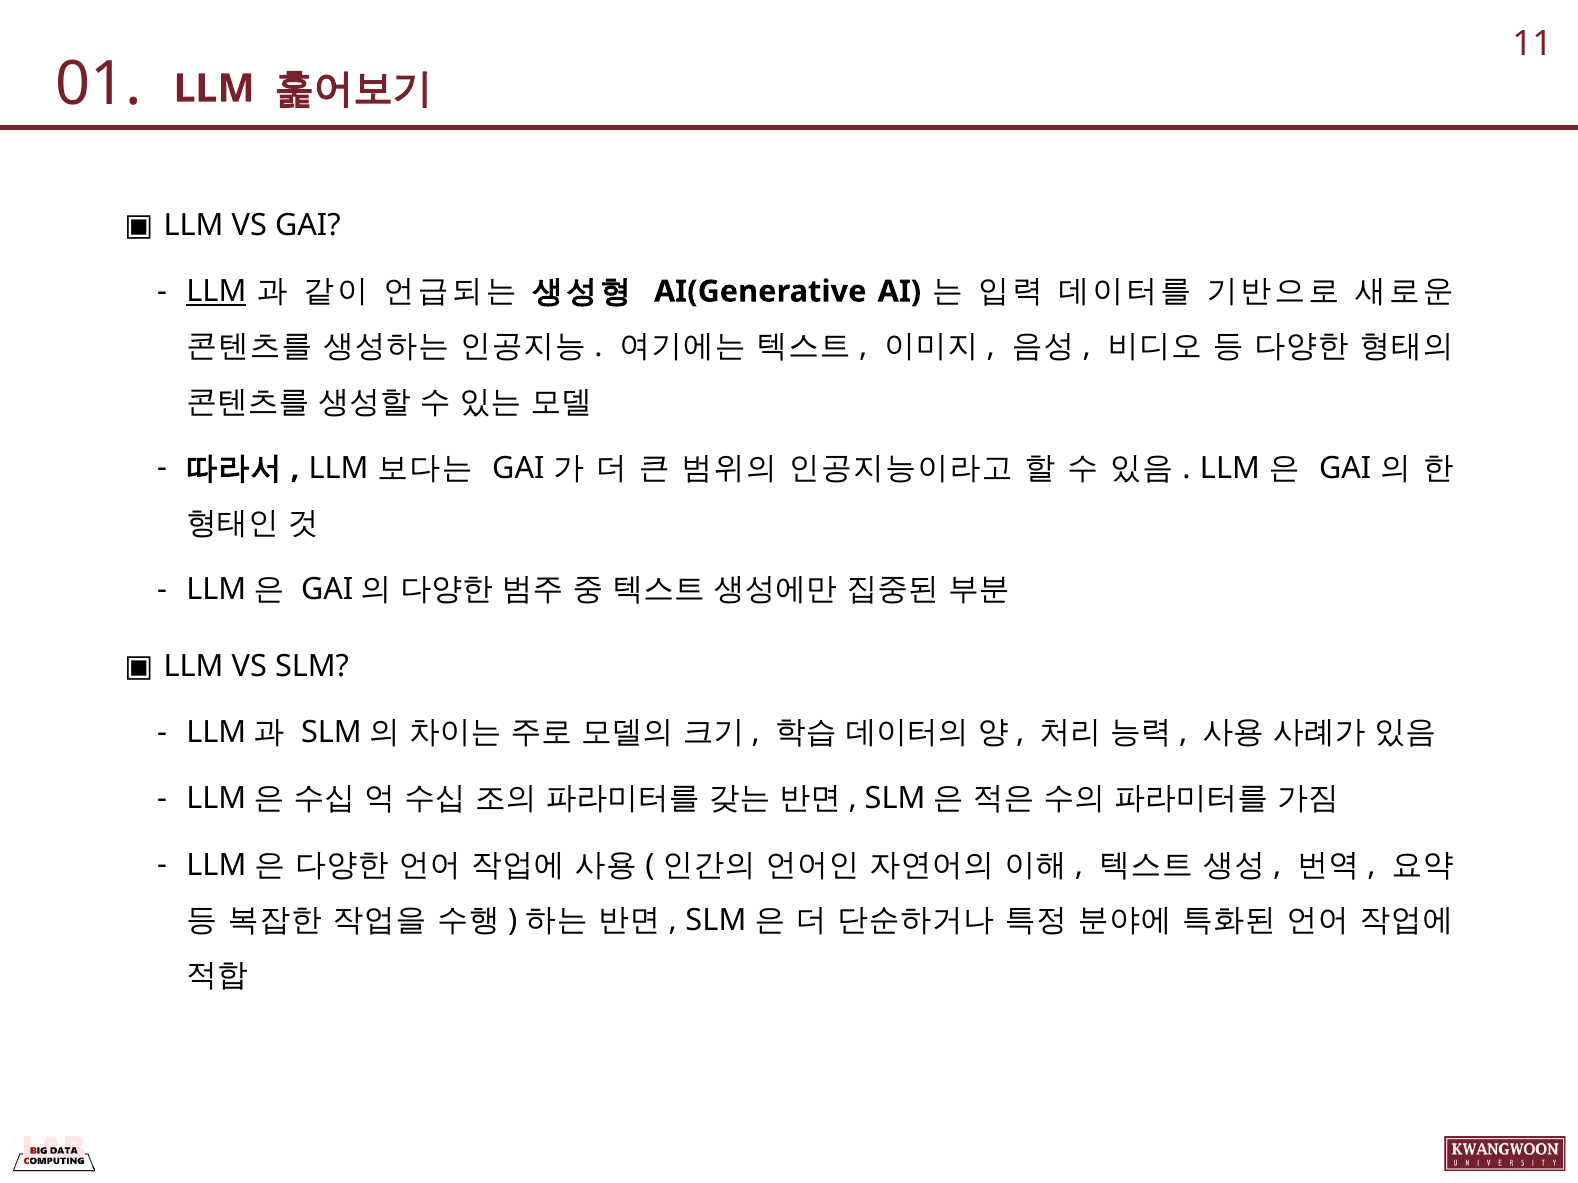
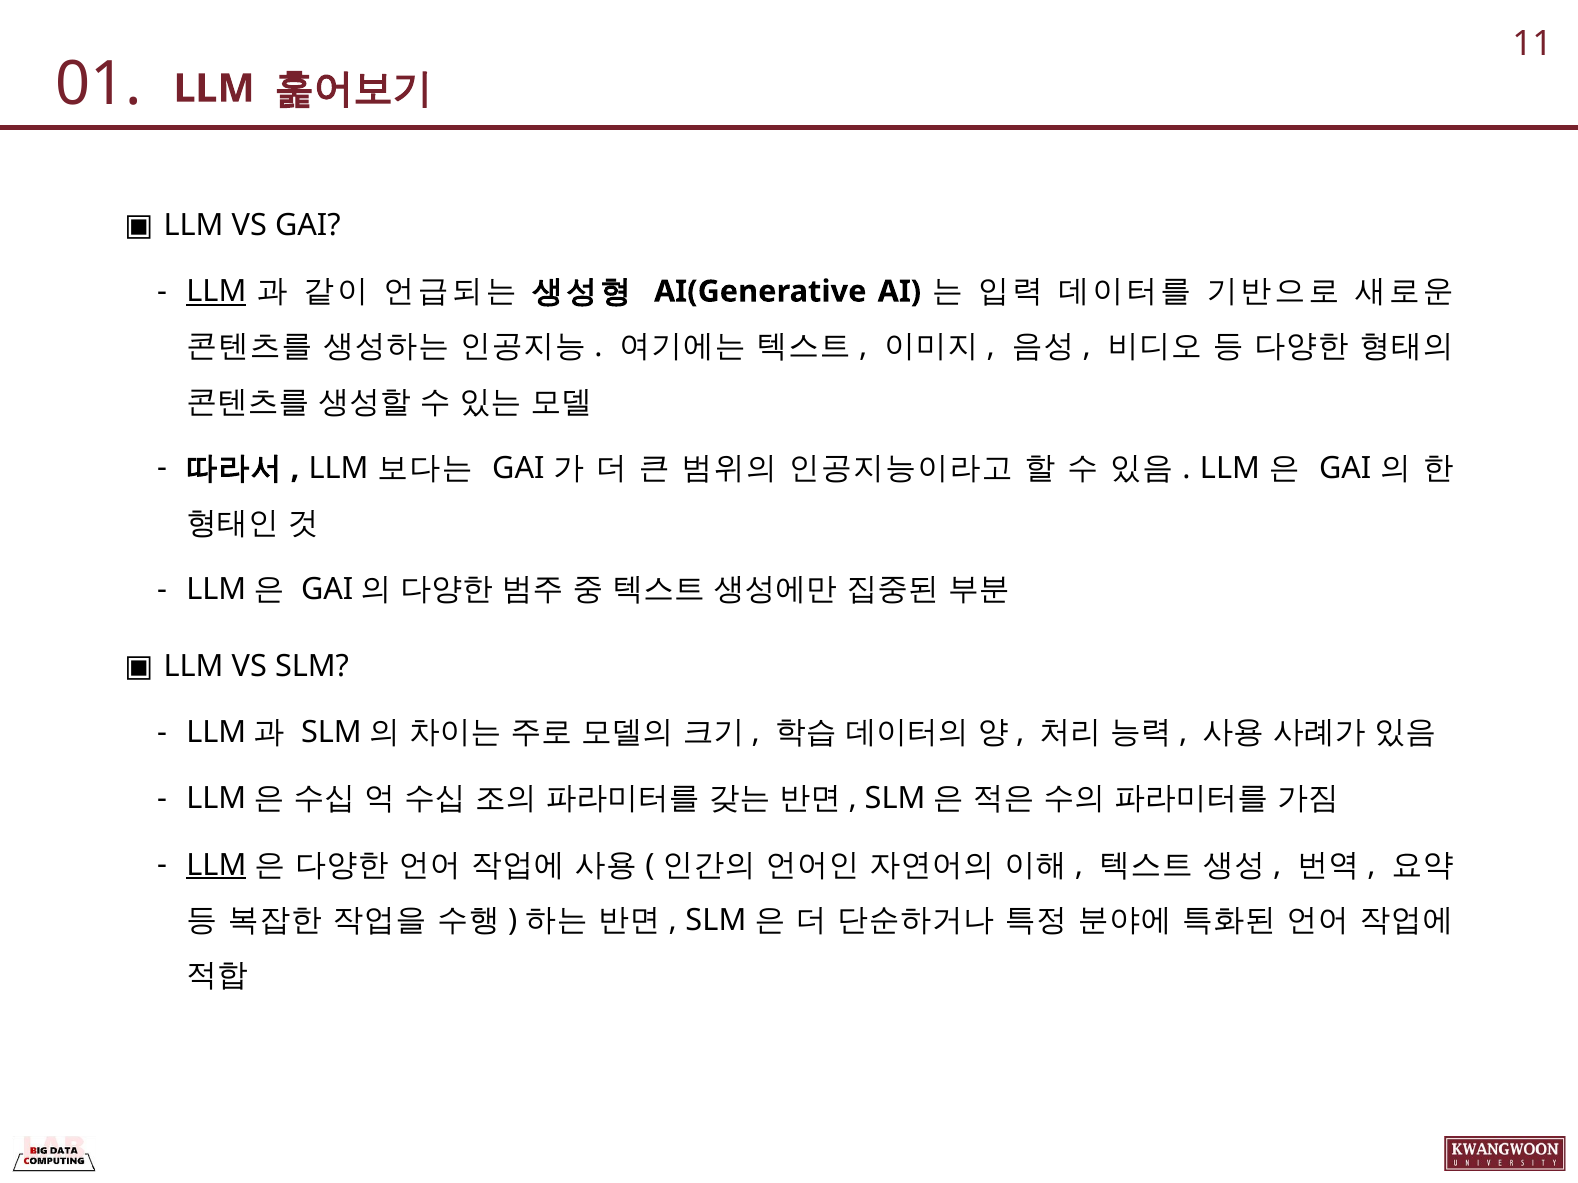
LLM underline: none -> present (216, 865)
